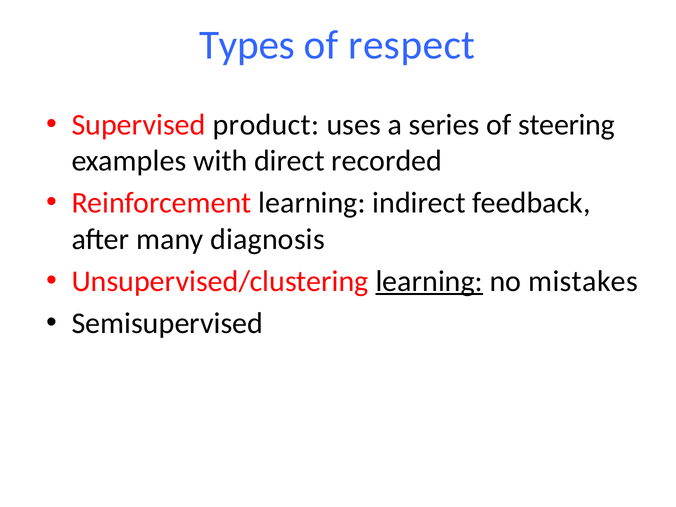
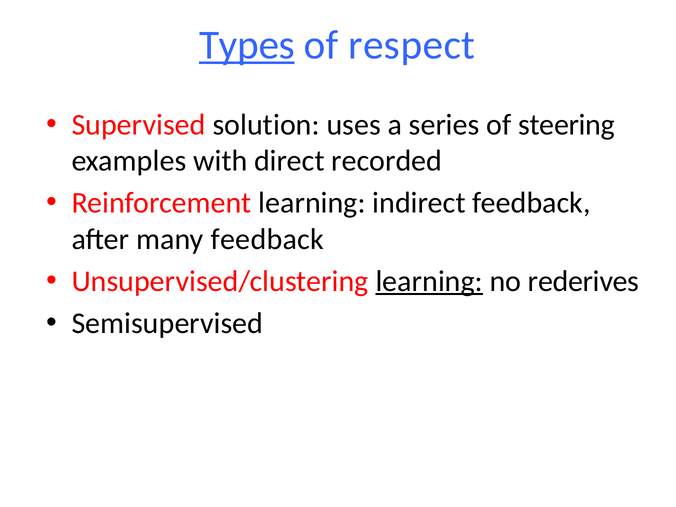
Types underline: none -> present (247, 45)
product: product -> solution (266, 125)
many diagnosis: diagnosis -> feedback (267, 239)
mistakes: mistakes -> rederives (584, 281)
